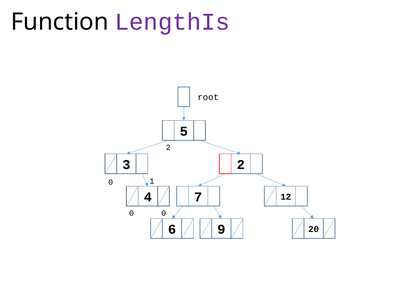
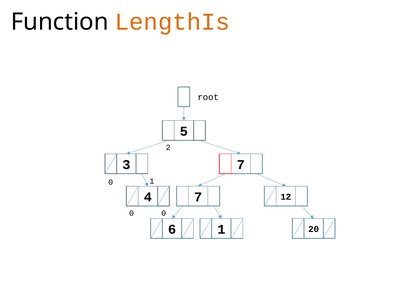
LengthIs colour: purple -> orange (172, 22)
3 2: 2 -> 7 (241, 164)
6 9: 9 -> 1 (221, 229)
